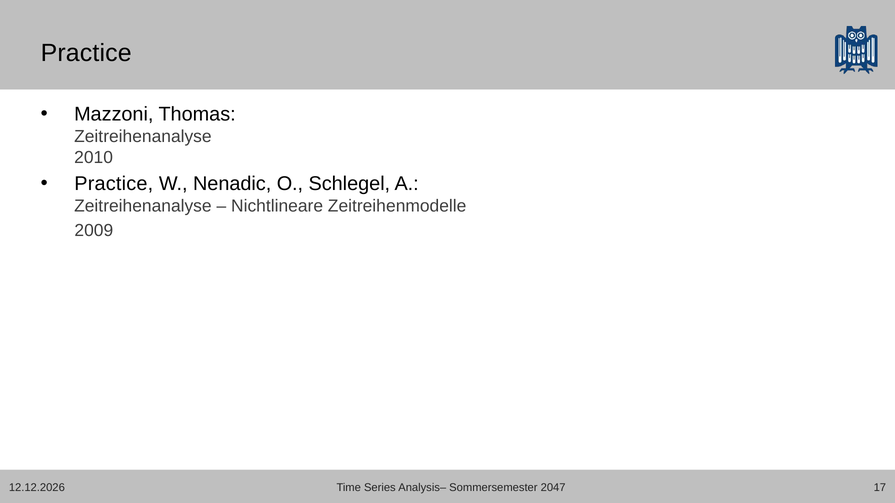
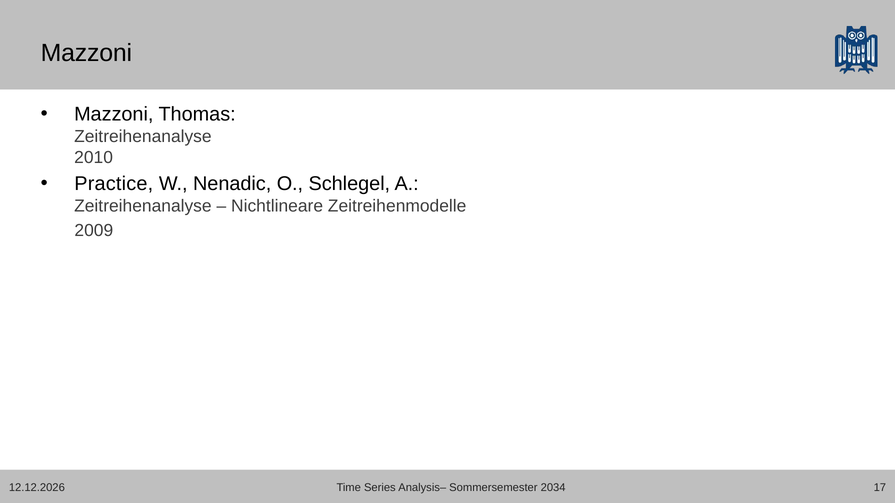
Practice: Practice -> Mazzoni (86, 53)
2047: 2047 -> 2034 (553, 488)
